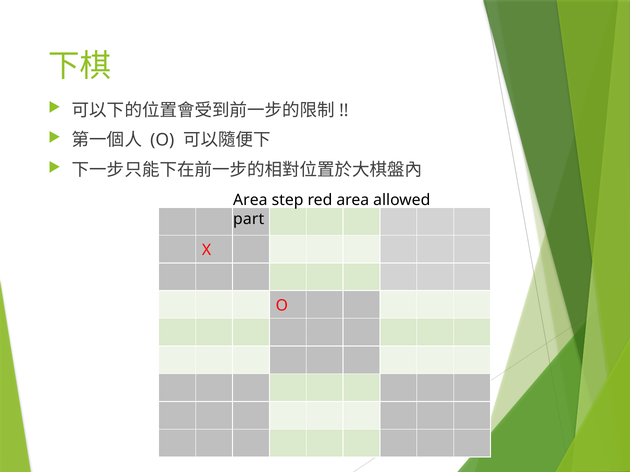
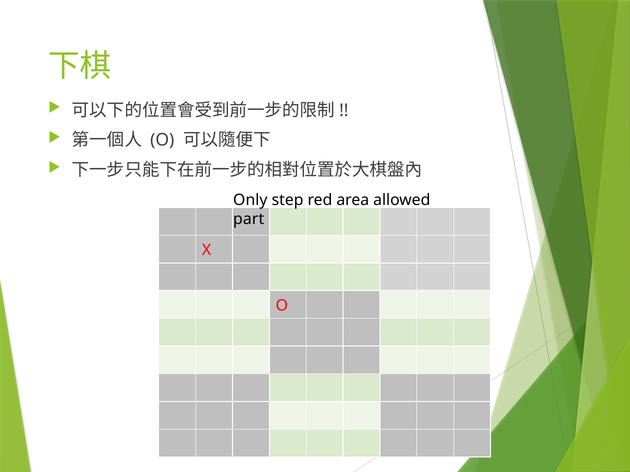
Area: Area -> Only (250, 200)
